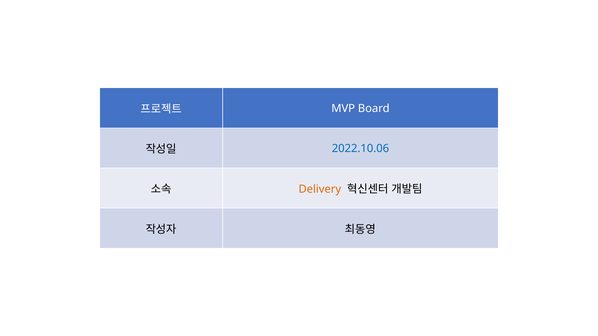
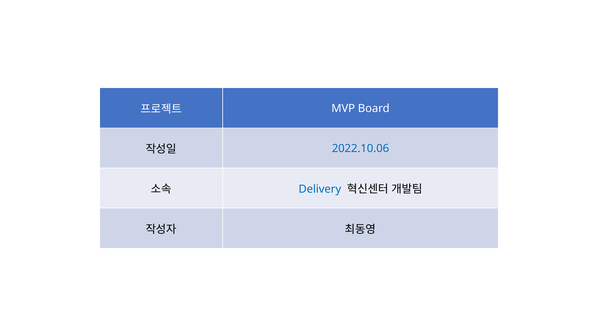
Delivery colour: orange -> blue (320, 189)
